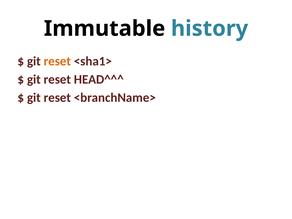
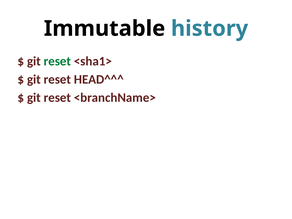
reset colour: orange -> green (57, 61)
